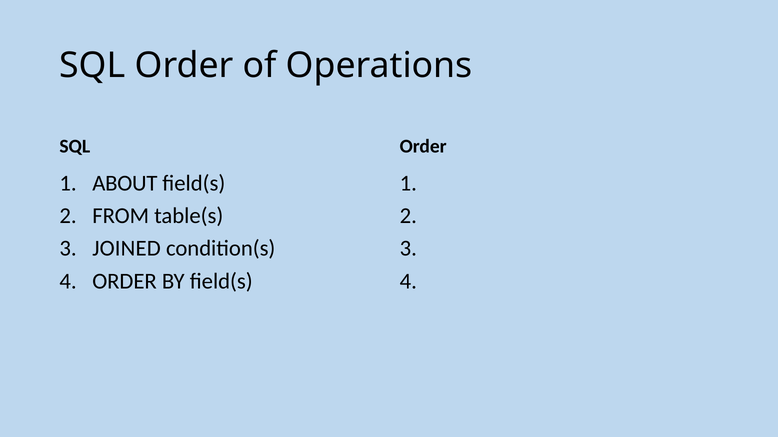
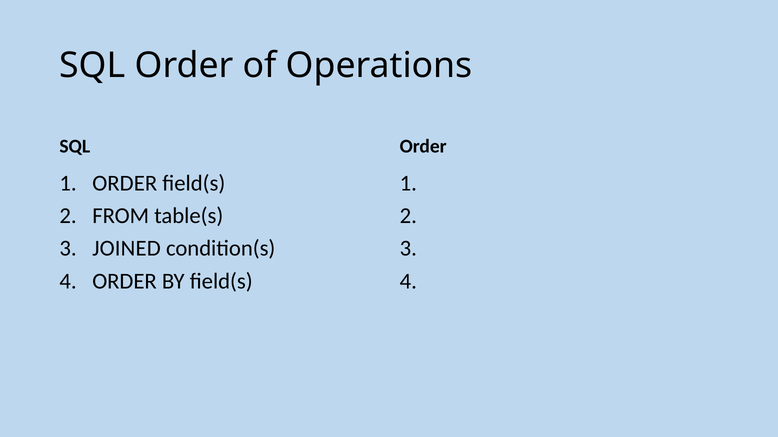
ABOUT: ABOUT -> ORDER (125, 183)
